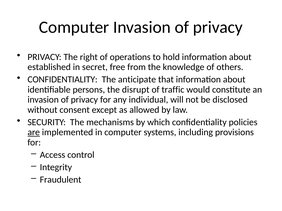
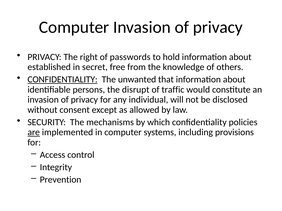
operations: operations -> passwords (130, 57)
CONFIDENTIALITY underline: none -> present (63, 80)
anticipate: anticipate -> unwanted (137, 80)
Fraudulent: Fraudulent -> Prevention (61, 180)
